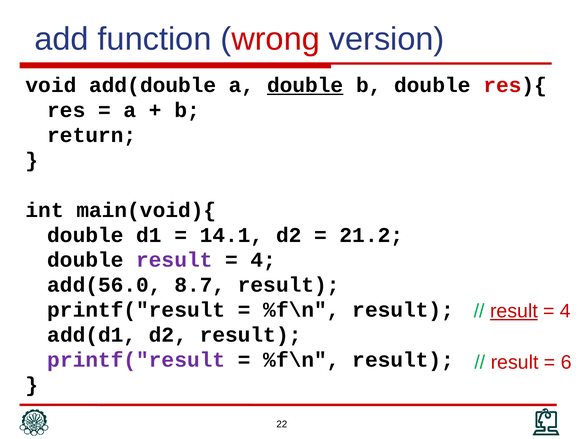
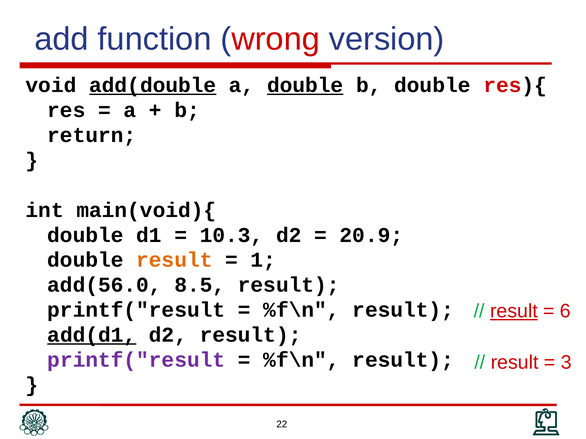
add(double underline: none -> present (153, 85)
14.1: 14.1 -> 10.3 (232, 235)
21.2: 21.2 -> 20.9 (371, 235)
result colour: purple -> orange (174, 260)
4: 4 -> 1 (263, 260)
8.7: 8.7 -> 8.5 (200, 285)
4: 4 -> 6 (565, 312)
add(d1 underline: none -> present (92, 335)
6: 6 -> 3 (566, 363)
